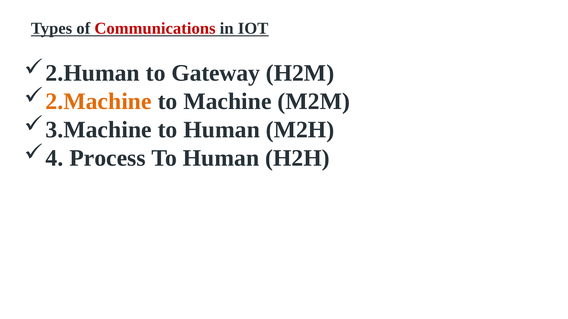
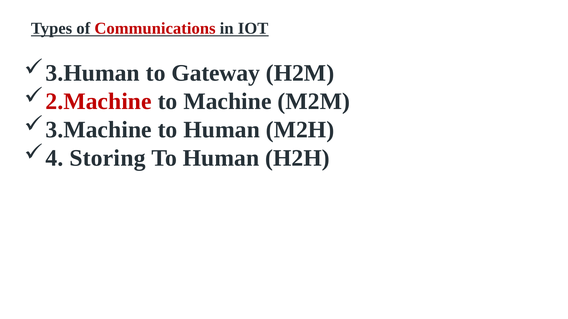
2.Human: 2.Human -> 3.Human (93, 73)
2.Machine colour: orange -> red (99, 101)
Process: Process -> Storing (107, 158)
